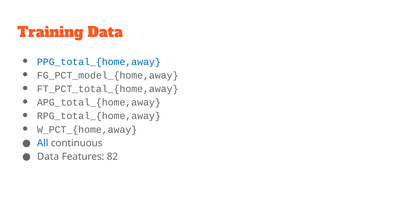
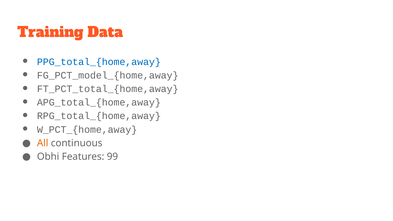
All colour: blue -> orange (43, 143)
Data: Data -> Obhi (48, 157)
82: 82 -> 99 (112, 157)
